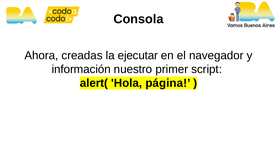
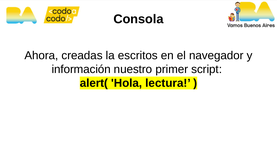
ejecutar: ejecutar -> escritos (138, 55)
página: página -> lectura (168, 83)
